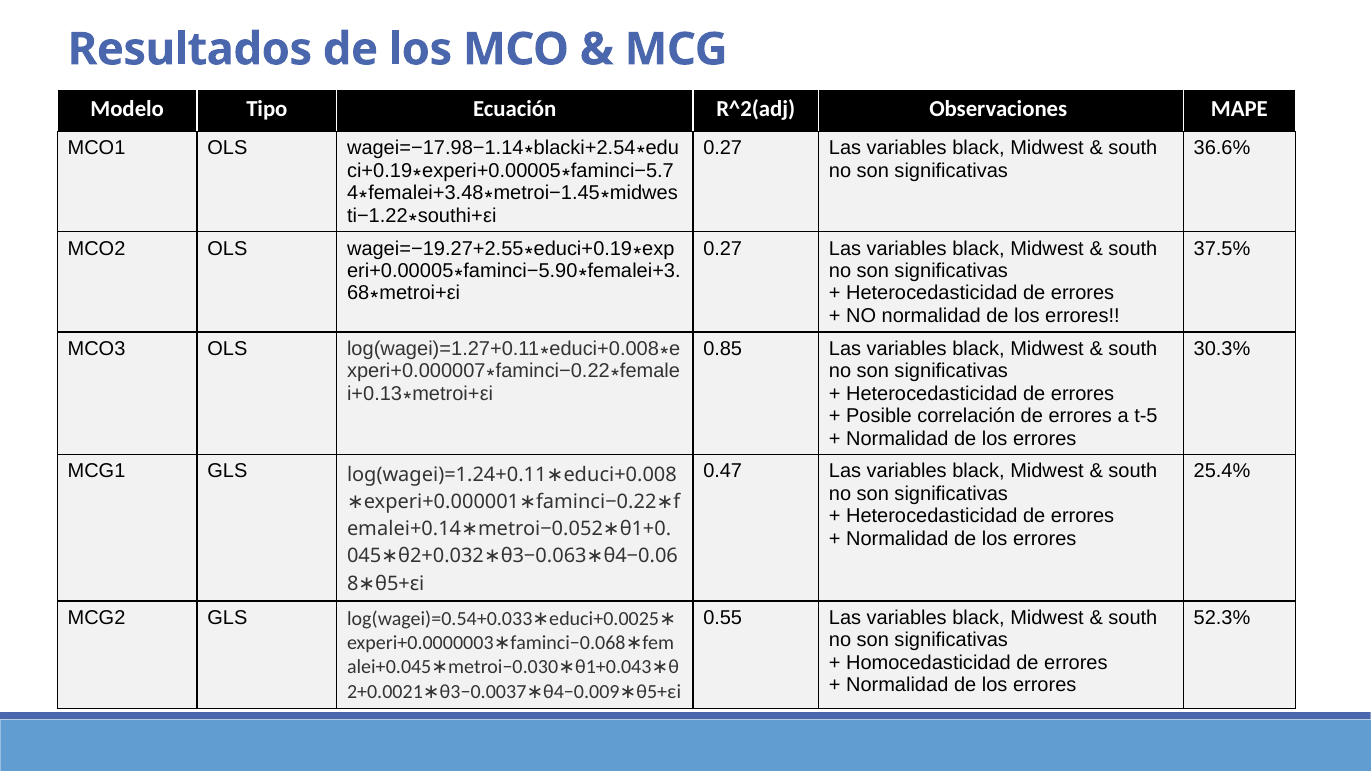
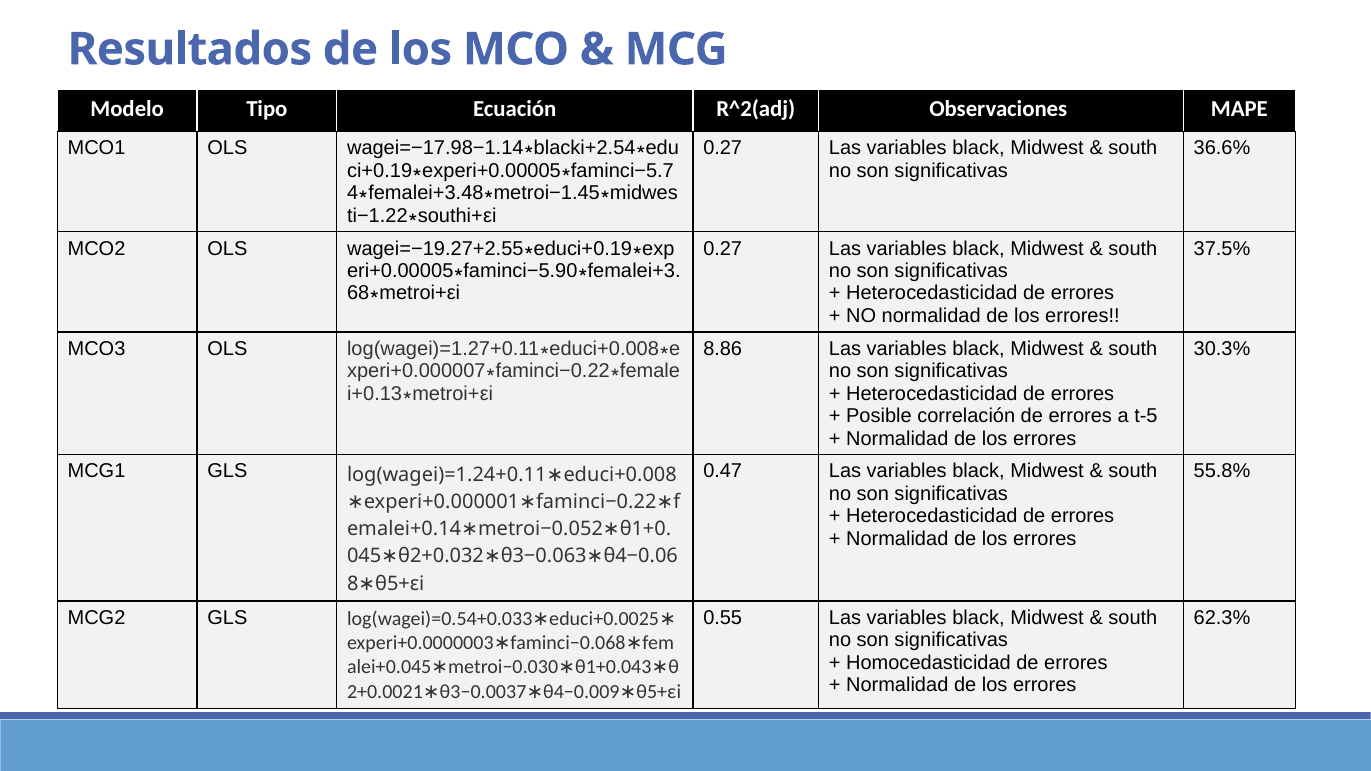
0.85: 0.85 -> 8.86 (723, 349)
25.4%: 25.4% -> 55.8% (1222, 471)
52.3%: 52.3% -> 62.3% (1222, 618)
